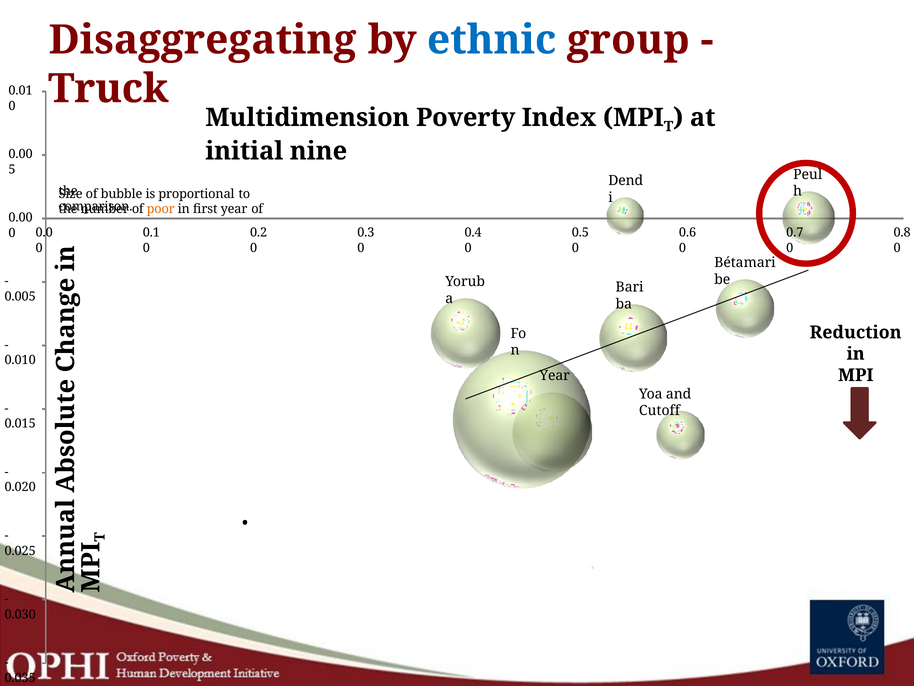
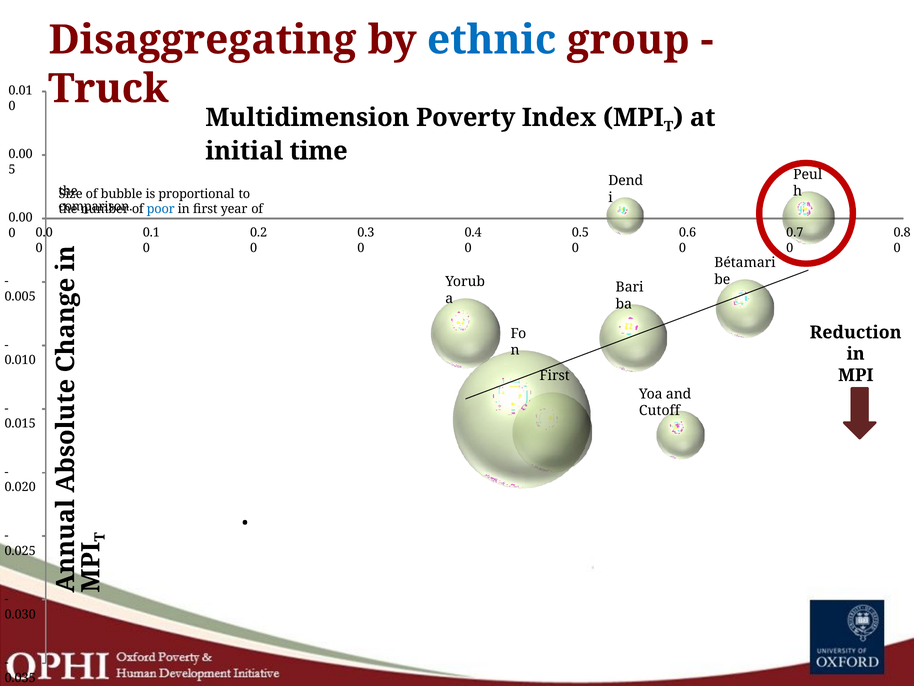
nine: nine -> time (319, 151)
poor colour: orange -> blue (161, 209)
Year: Year -> First (555, 375)
